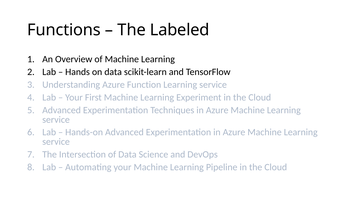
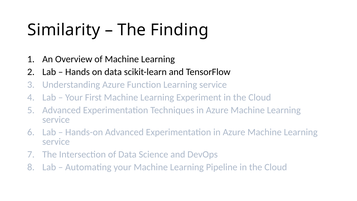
Functions: Functions -> Similarity (64, 30)
Labeled: Labeled -> Finding (180, 30)
